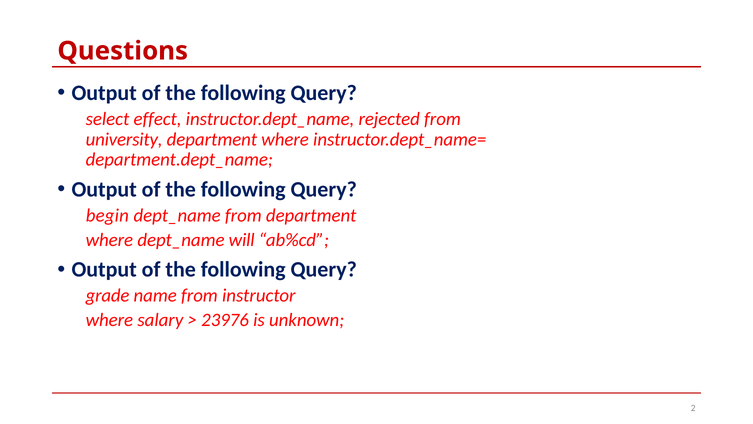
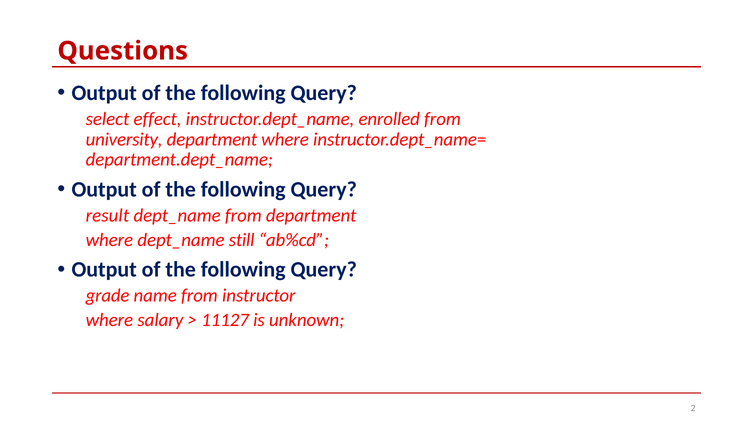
rejected: rejected -> enrolled (389, 119)
begin: begin -> result (107, 215)
will: will -> still (242, 240)
23976: 23976 -> 11127 (225, 320)
